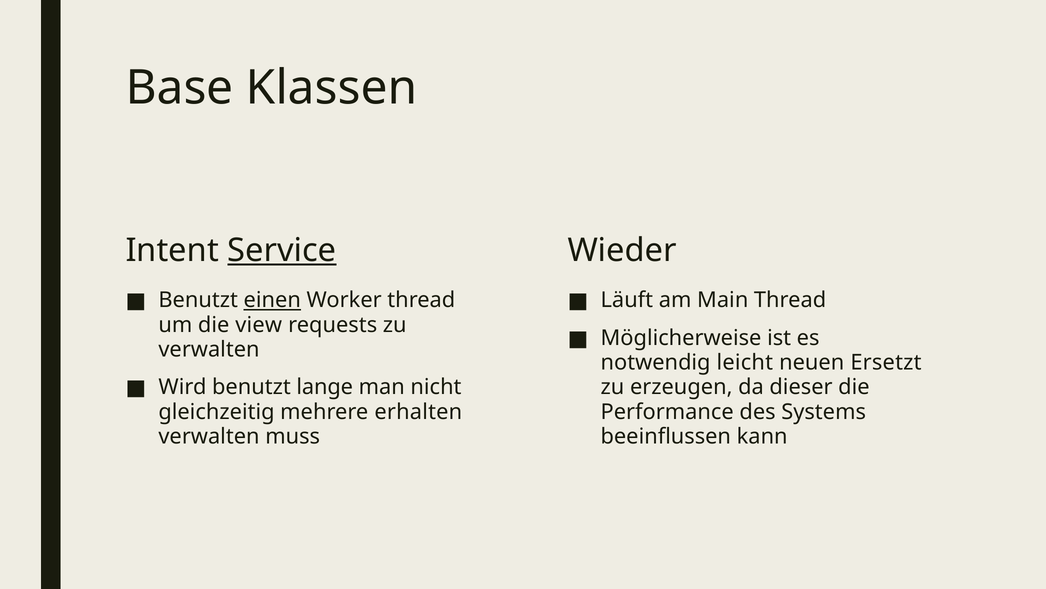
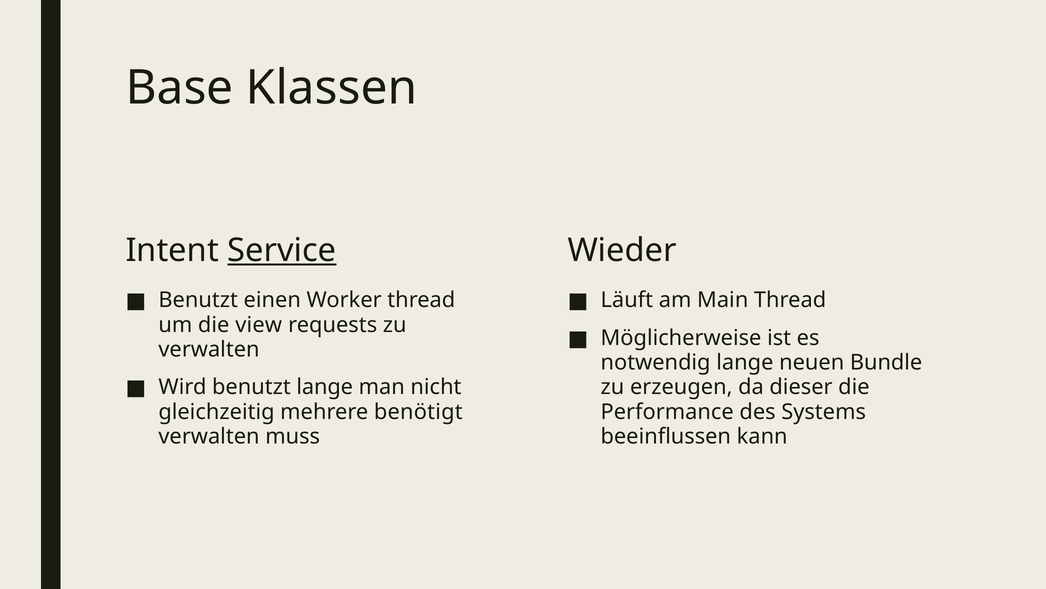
einen underline: present -> none (272, 300)
notwendig leicht: leicht -> lange (745, 362)
Ersetzt: Ersetzt -> Bundle (886, 362)
erhalten: erhalten -> benötigt (418, 411)
